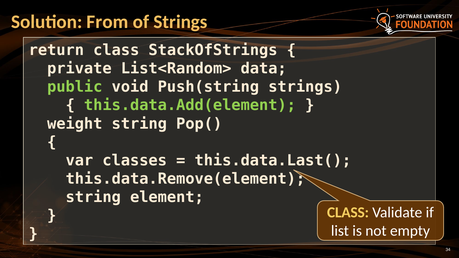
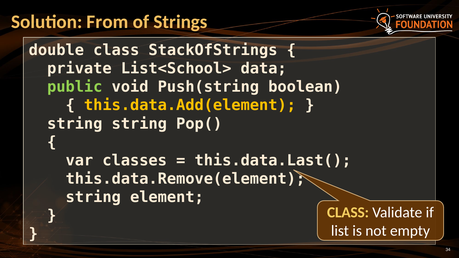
return: return -> double (56, 50)
List<Random>: List<Random> -> List<School> (176, 69)
Push(string strings: strings -> boolean (305, 87)
this.data.Add(element colour: light green -> yellow (190, 105)
weight: weight -> string (75, 124)
